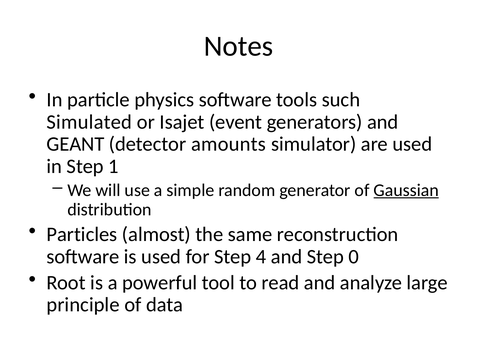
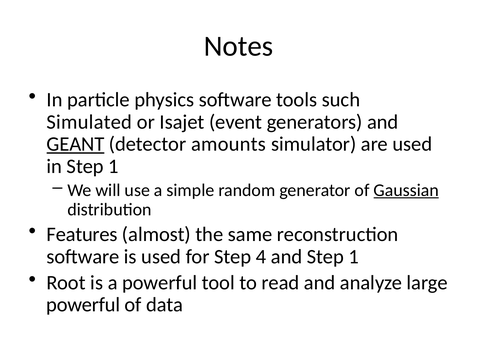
GEANT underline: none -> present (75, 144)
Particles: Particles -> Features (82, 234)
and Step 0: 0 -> 1 (354, 256)
principle: principle -> powerful (83, 305)
